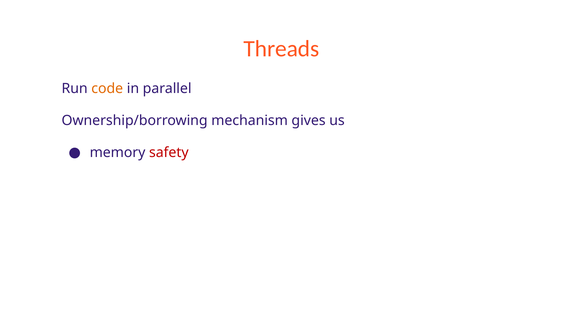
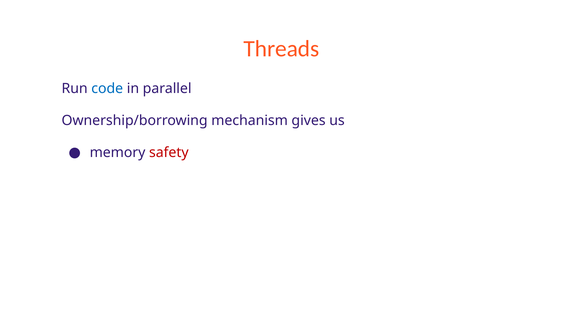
code colour: orange -> blue (107, 89)
